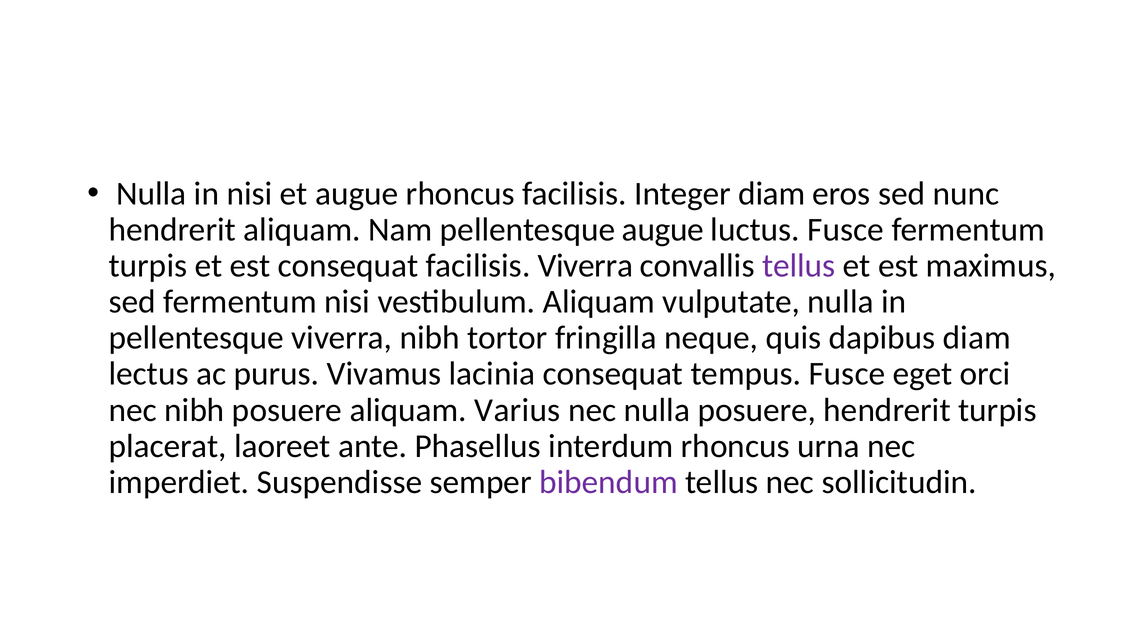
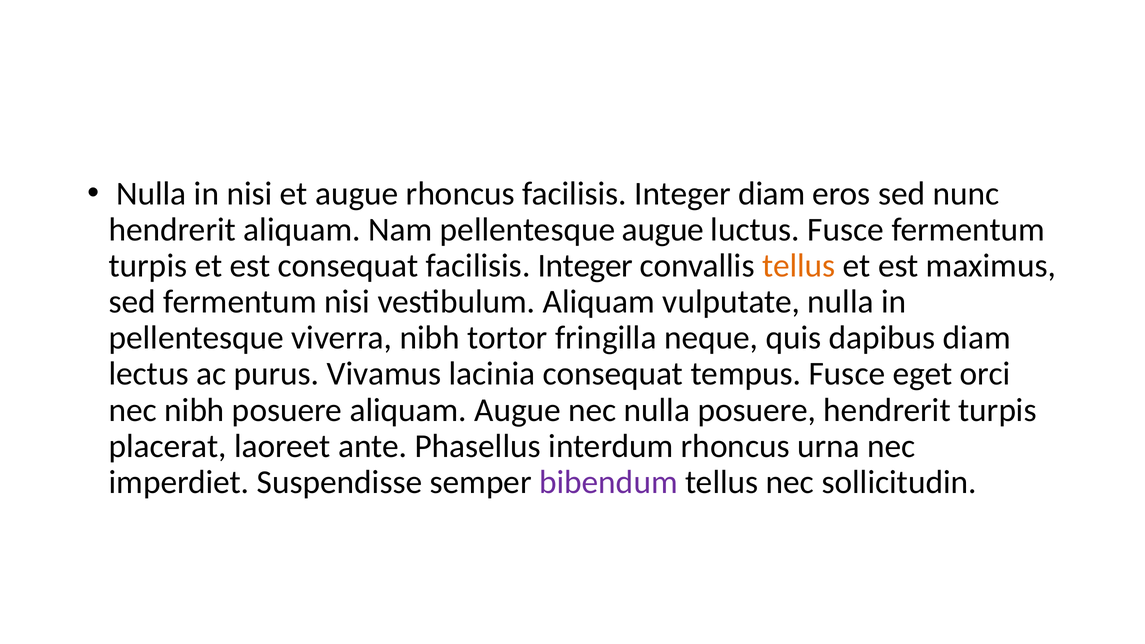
consequat facilisis Viverra: Viverra -> Integer (585, 266)
tellus colour: purple -> orange (799, 266)
aliquam Varius: Varius -> Augue (518, 410)
